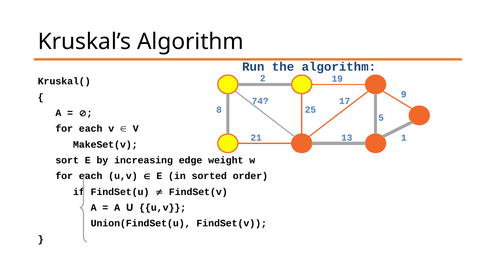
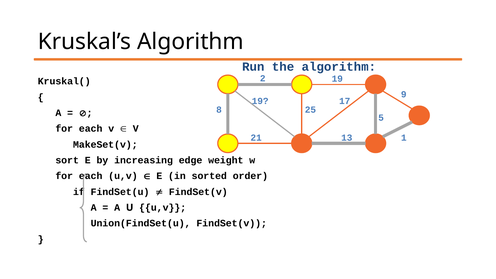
74: 74 -> 19 (260, 101)
